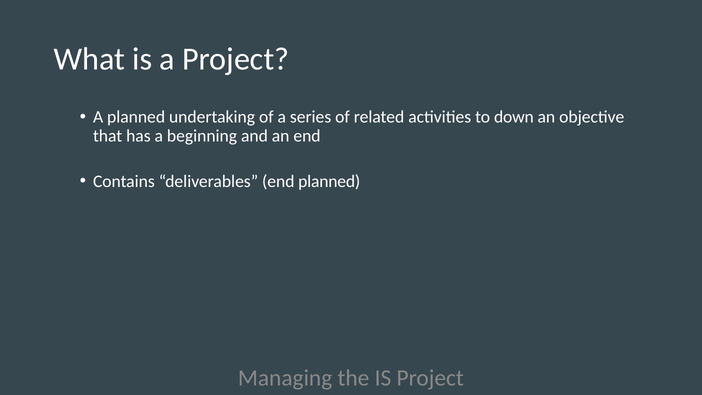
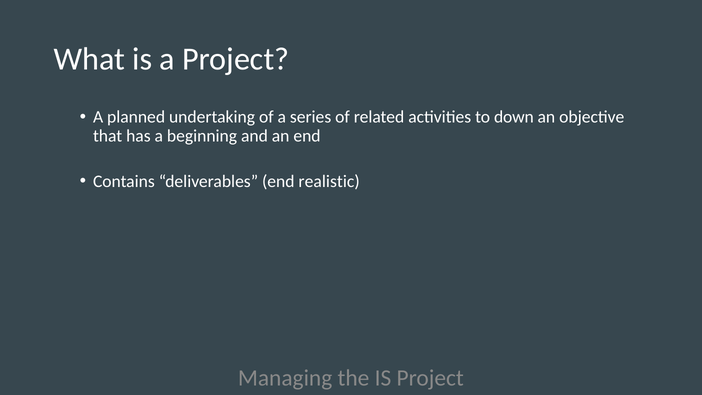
end planned: planned -> realistic (329, 181)
